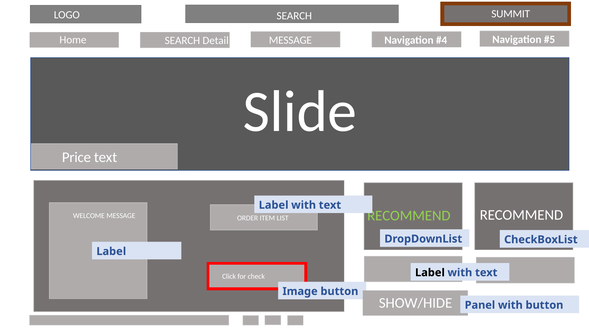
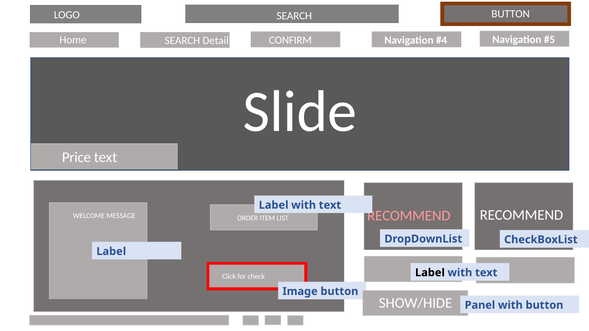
LOGO SUMMIT: SUMMIT -> BUTTON (511, 14)
Detail MESSAGE: MESSAGE -> CONFIRM (290, 40)
RECOMMEND colour: light green -> pink (409, 216)
